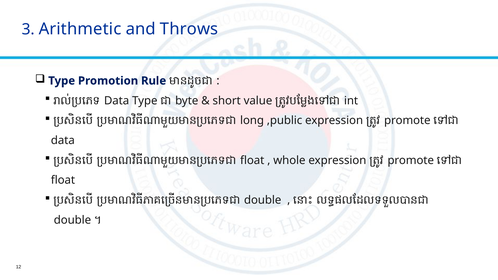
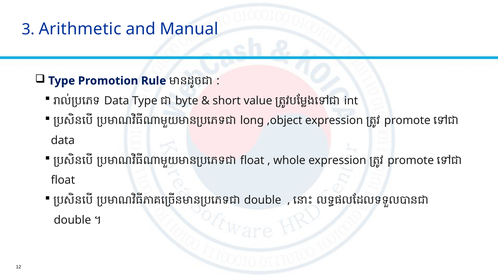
Throws: Throws -> Manual (189, 29)
,public: ,public -> ,object (285, 121)
